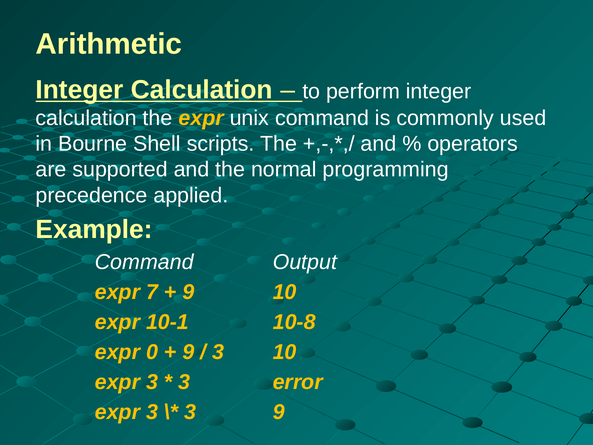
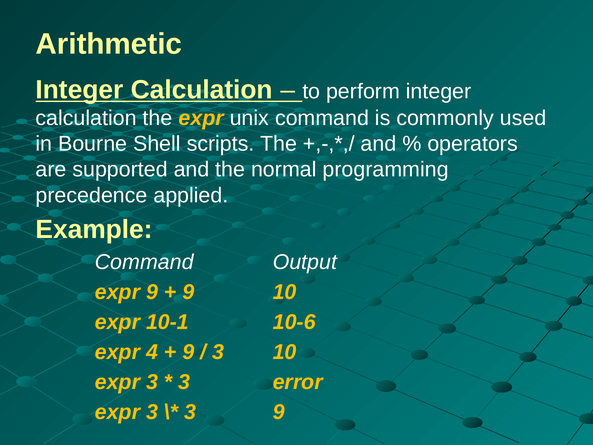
expr 7: 7 -> 9 (152, 292)
10-8: 10-8 -> 10-6 (294, 322)
0: 0 -> 4 (152, 352)
